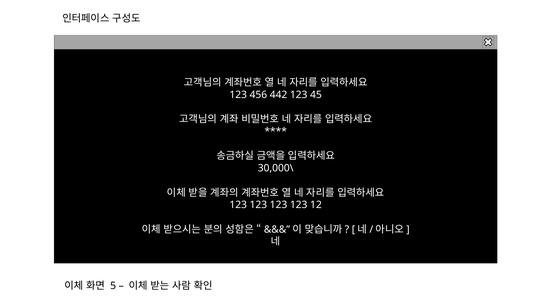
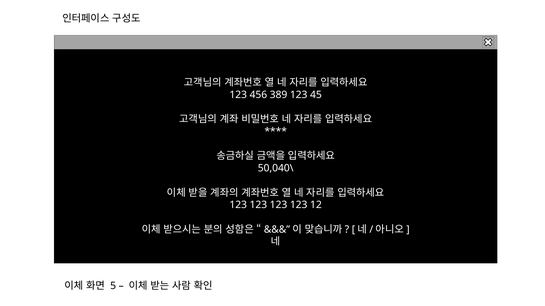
442: 442 -> 389 (279, 95)
30,000\: 30,000\ -> 50,040\ (276, 168)
